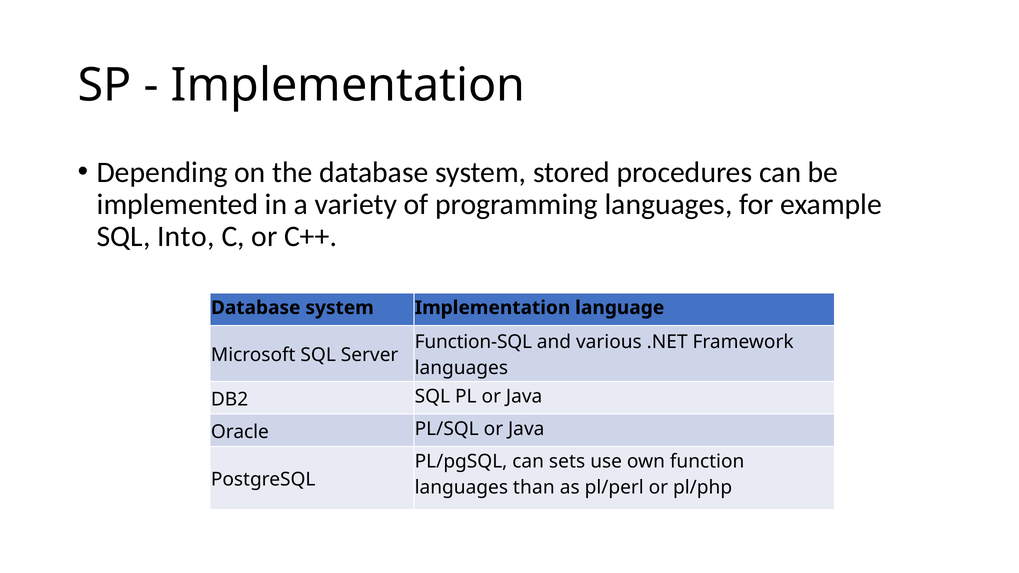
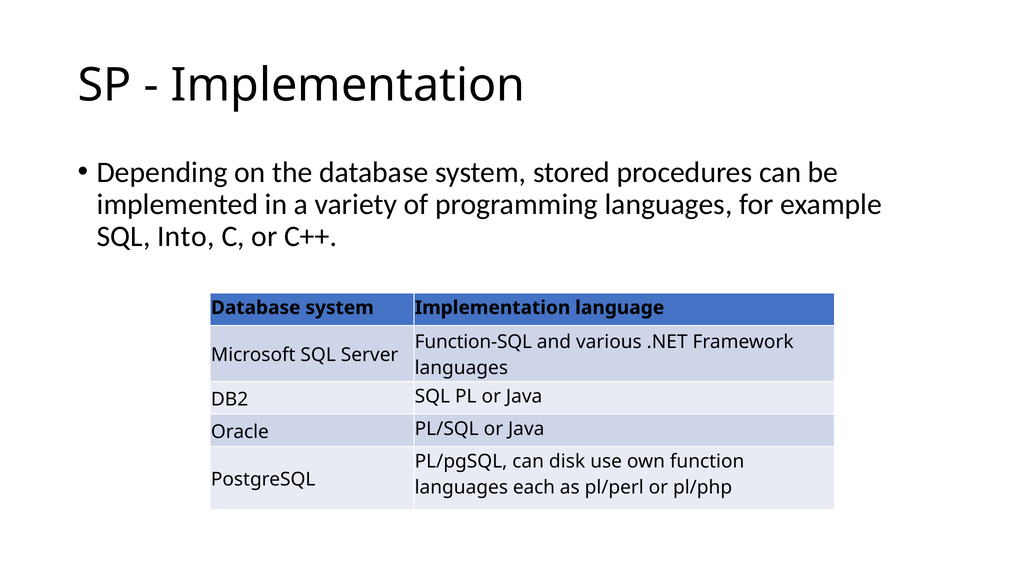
sets: sets -> disk (567, 462)
than: than -> each (534, 488)
